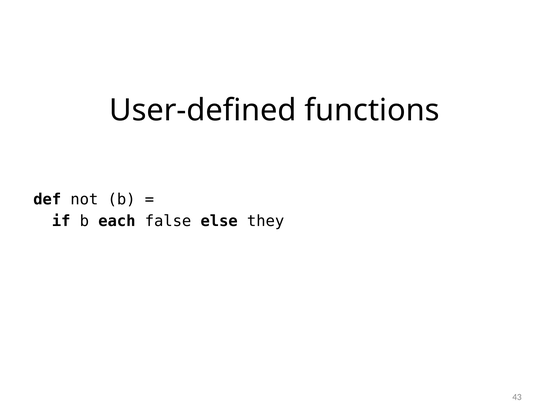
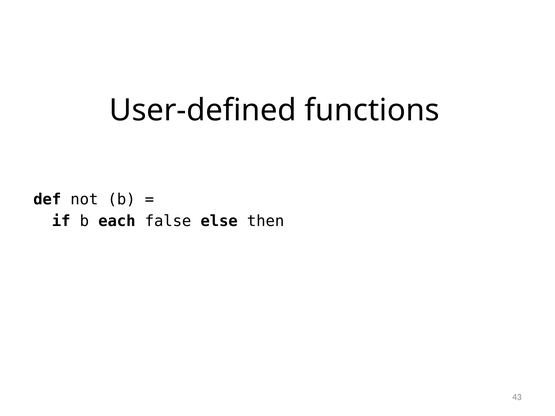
they: they -> then (266, 221)
